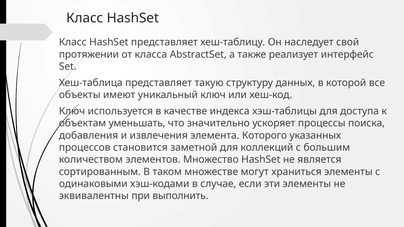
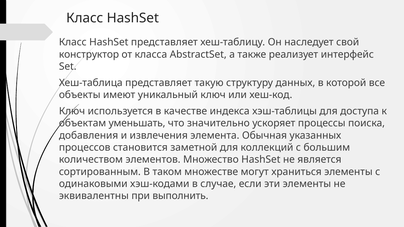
протяжении: протяжении -> конструктор (89, 54)
Которого: Которого -> Обычная (264, 136)
